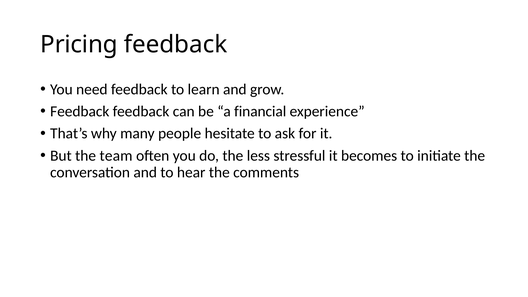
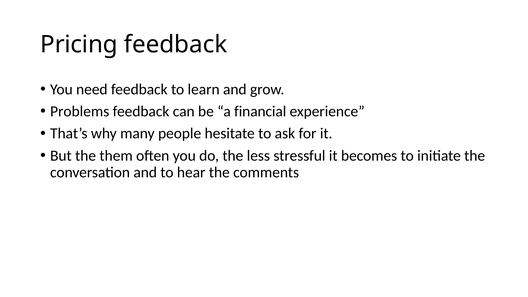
Feedback: Feedback -> Problems (80, 111)
team: team -> them (116, 156)
